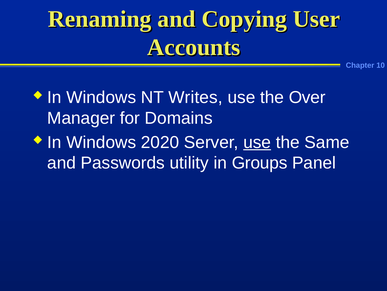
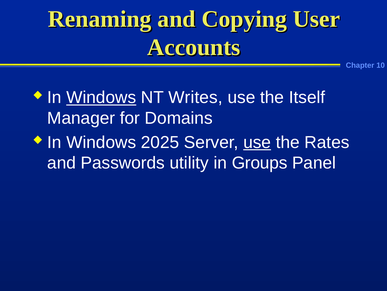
Windows underline: none -> present (101, 97)
Over: Over -> Itself (307, 97)
2020: 2020 -> 2025 (160, 142)
Same: Same -> Rates (327, 142)
